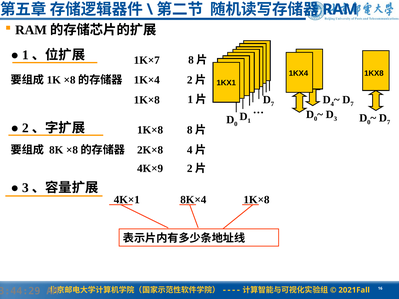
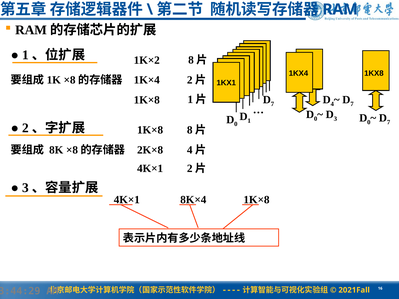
1K×7: 1K×7 -> 1K×2 (147, 60)
4K×9: 4K×9 -> 4K×1 (150, 169)
